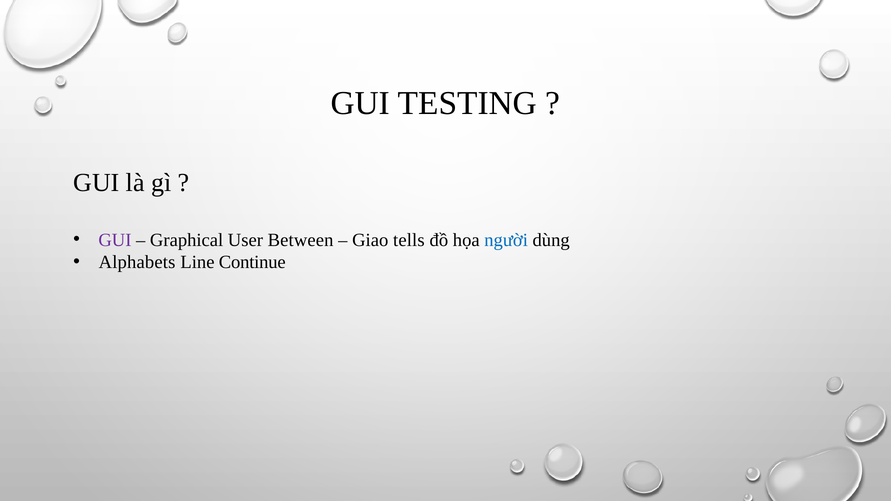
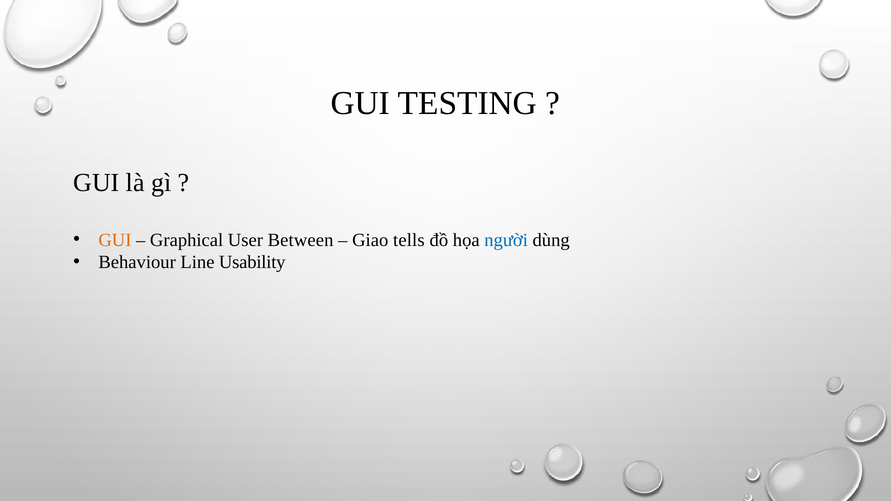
GUI colour: purple -> orange (115, 240)
Alphabets: Alphabets -> Behaviour (137, 262)
Continue: Continue -> Usability (252, 262)
